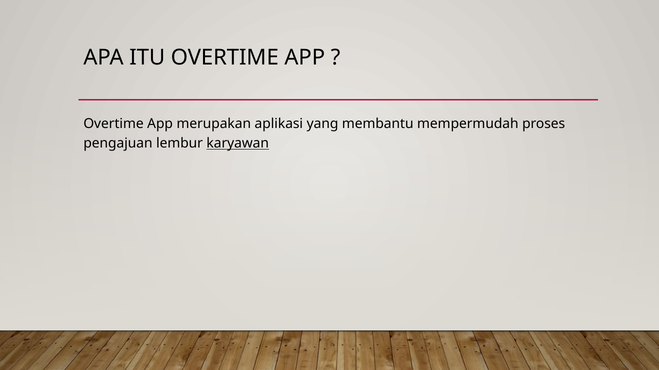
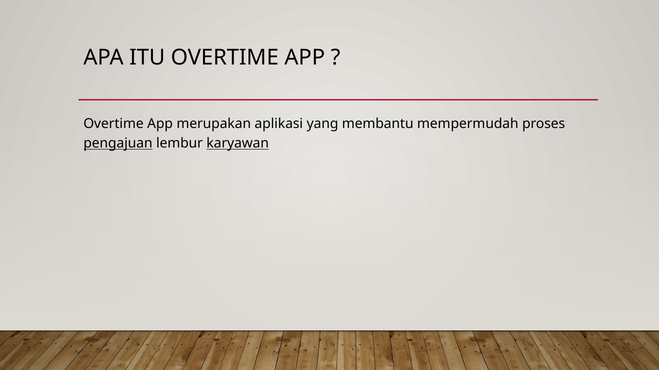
pengajuan underline: none -> present (118, 144)
